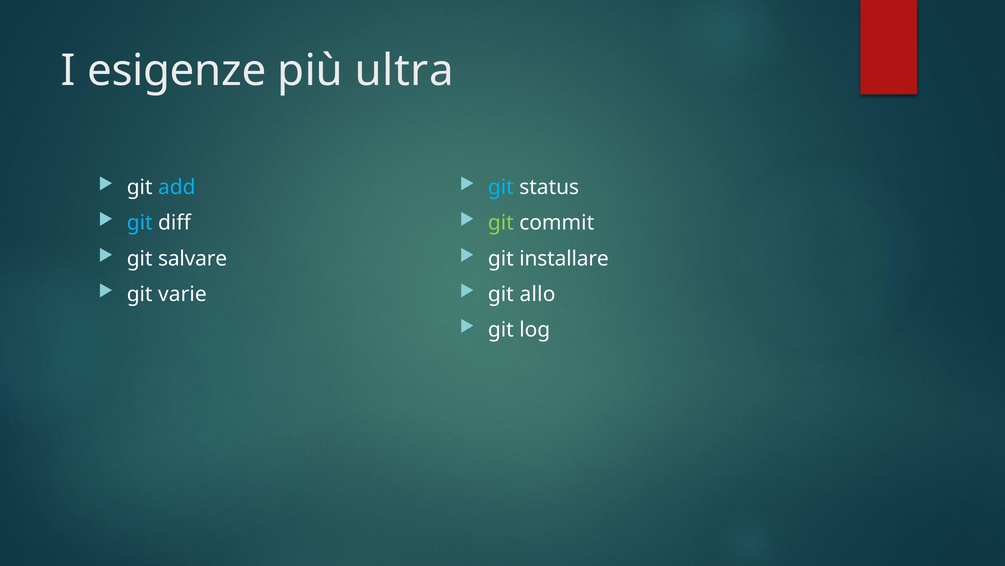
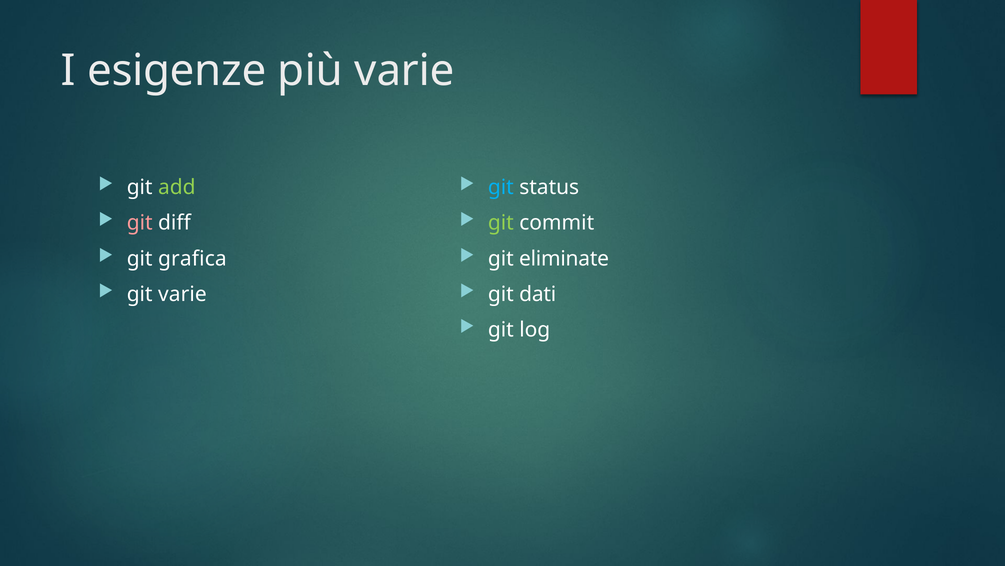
più ultra: ultra -> varie (405, 71)
add colour: light blue -> light green (177, 187)
git colour: light blue -> pink (140, 223)
salvare: salvare -> grafica (192, 258)
installare: installare -> eliminate (564, 258)
allo: allo -> dati (538, 294)
